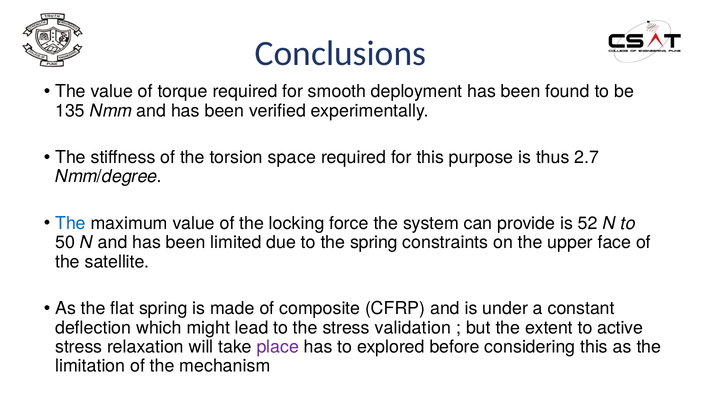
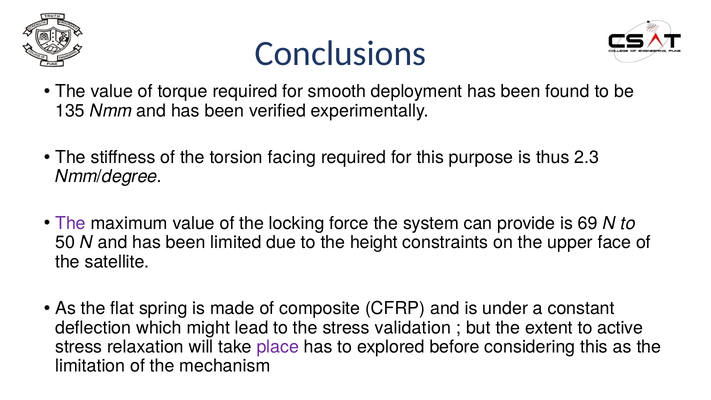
space: space -> facing (292, 157)
2.7: 2.7 -> 2.3 (587, 157)
The colour: blue -> purple (71, 223)
52: 52 -> 69 (588, 223)
the spring: spring -> height (374, 242)
